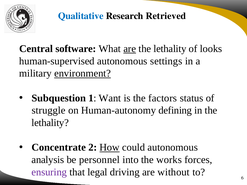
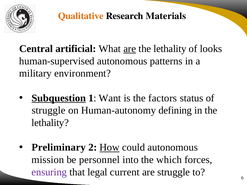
Qualitative colour: blue -> orange (81, 16)
Retrieved: Retrieved -> Materials (166, 16)
software: software -> artificial (76, 49)
settings: settings -> patterns (166, 61)
environment underline: present -> none (83, 73)
Subquestion underline: none -> present (59, 98)
Concentrate: Concentrate -> Preliminary (59, 148)
analysis: analysis -> mission (48, 160)
works: works -> which (169, 160)
driving: driving -> current (125, 172)
are without: without -> struggle (174, 172)
